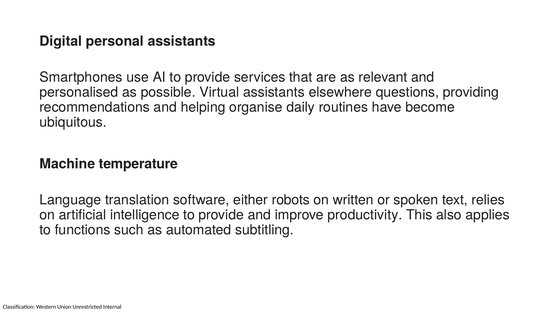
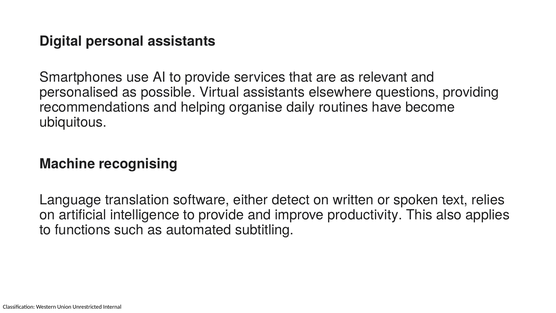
temperature: temperature -> recognising (138, 164)
robots: robots -> detect (291, 200)
